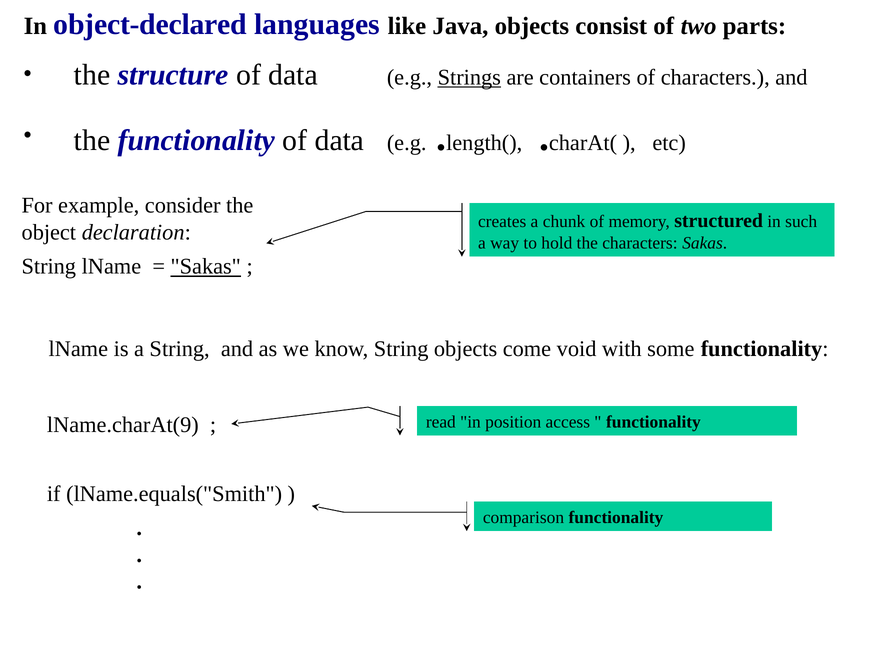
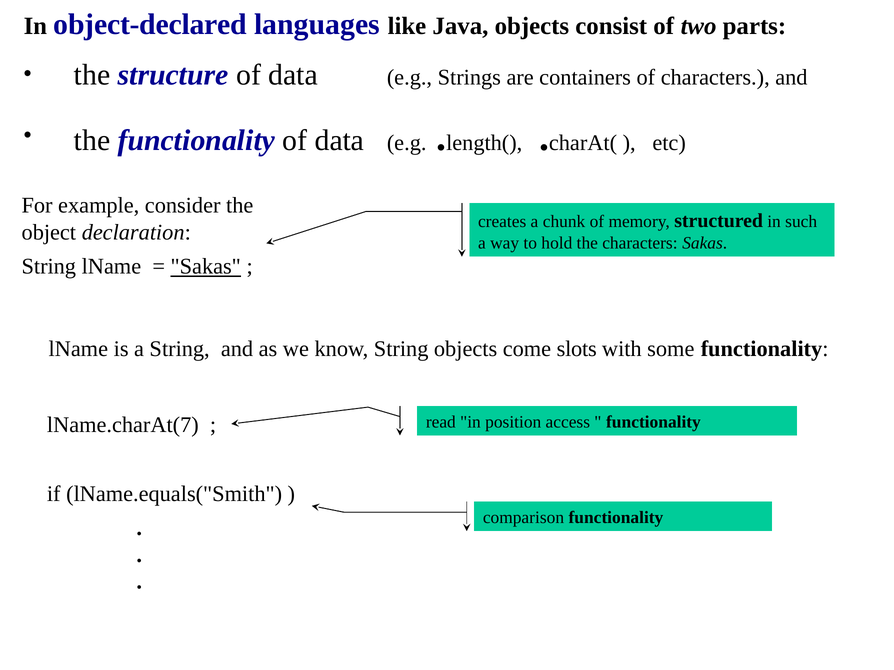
Strings underline: present -> none (469, 77)
void: void -> slots (577, 349)
lName.charAt(9: lName.charAt(9 -> lName.charAt(7 (123, 425)
